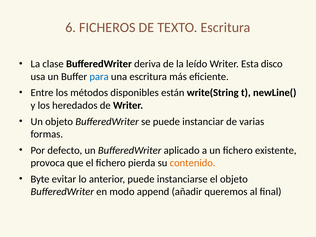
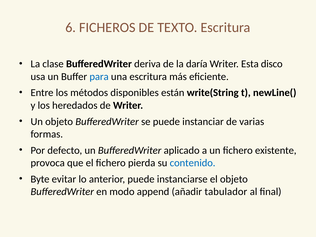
leído: leído -> daría (197, 64)
contenido colour: orange -> blue (193, 163)
queremos: queremos -> tabulador (226, 192)
